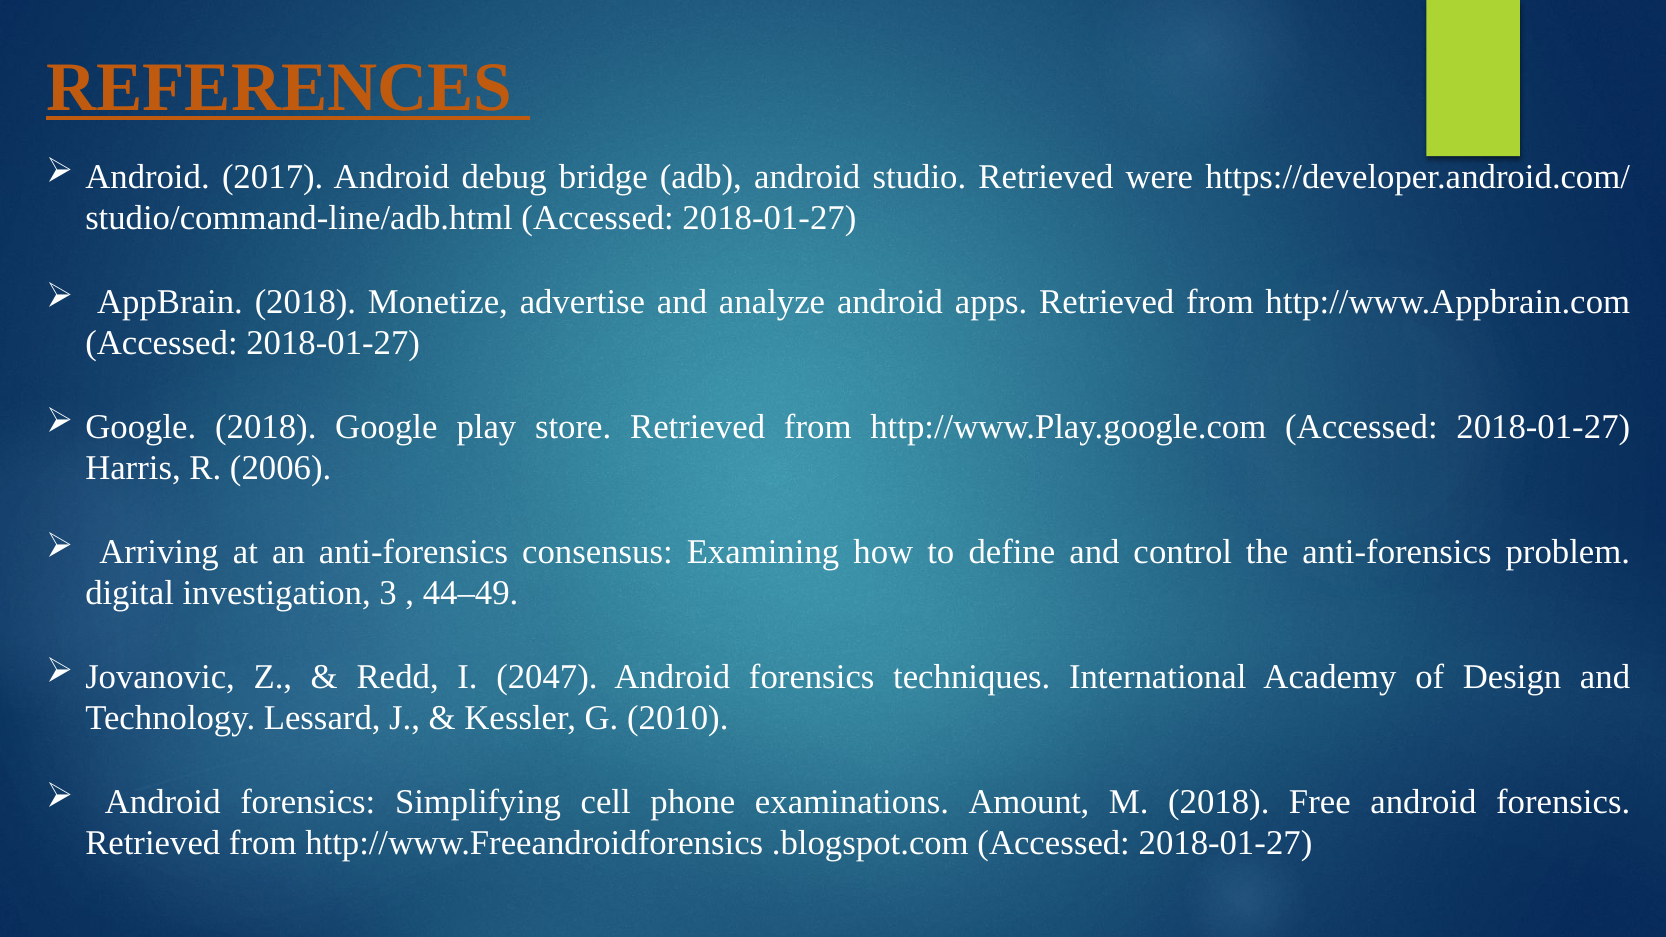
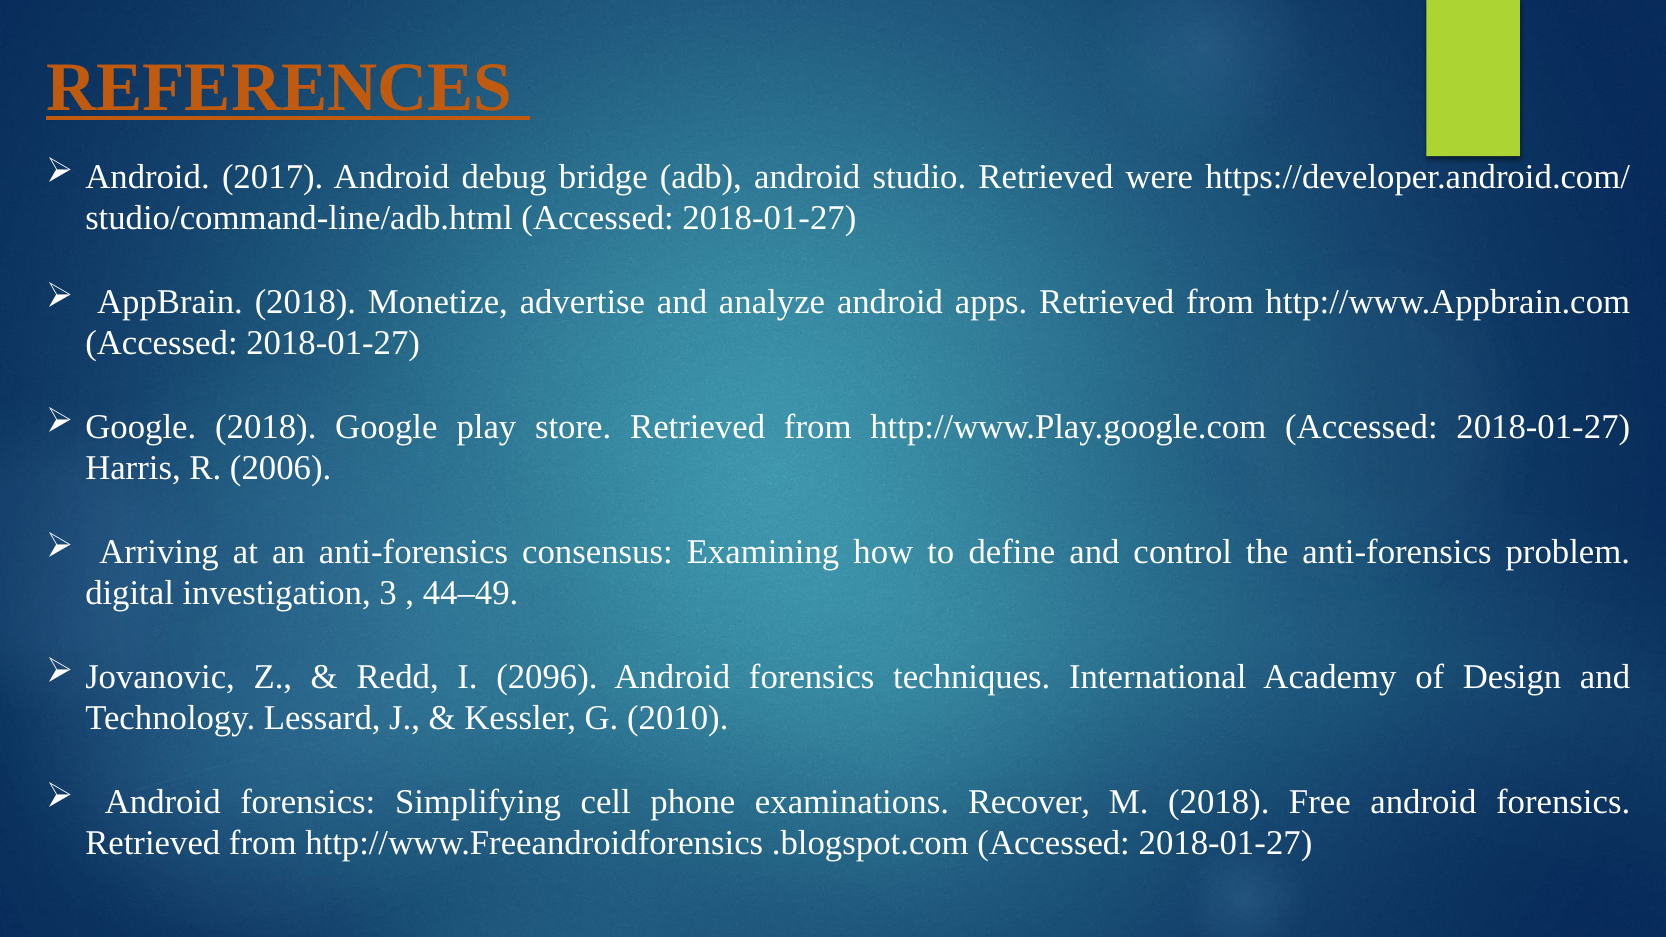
2047: 2047 -> 2096 (547, 677)
Amount: Amount -> Recover (1029, 802)
